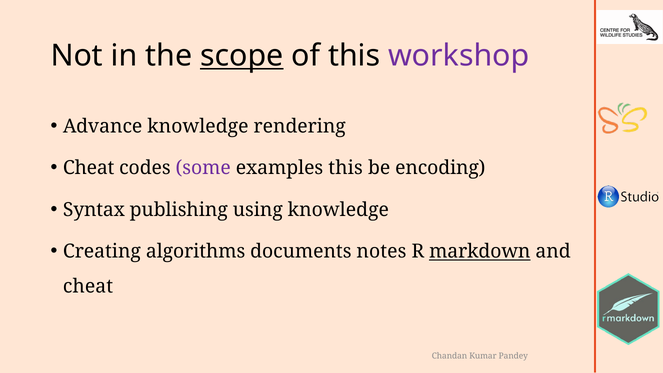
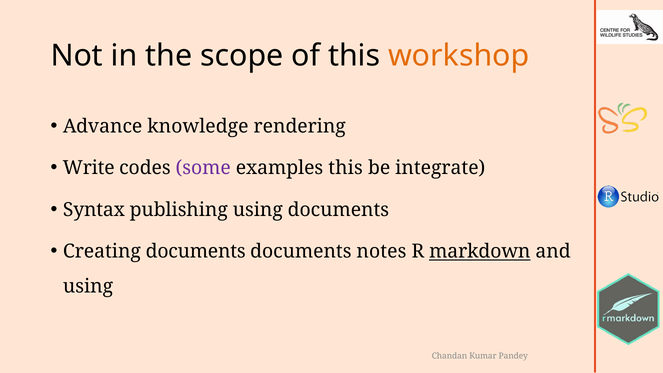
scope underline: present -> none (242, 56)
workshop colour: purple -> orange (459, 56)
Cheat: Cheat -> Write (89, 168)
encoding: encoding -> integrate (440, 168)
using knowledge: knowledge -> documents (338, 210)
Creating algorithms: algorithms -> documents (196, 252)
cheat: cheat -> using (88, 286)
